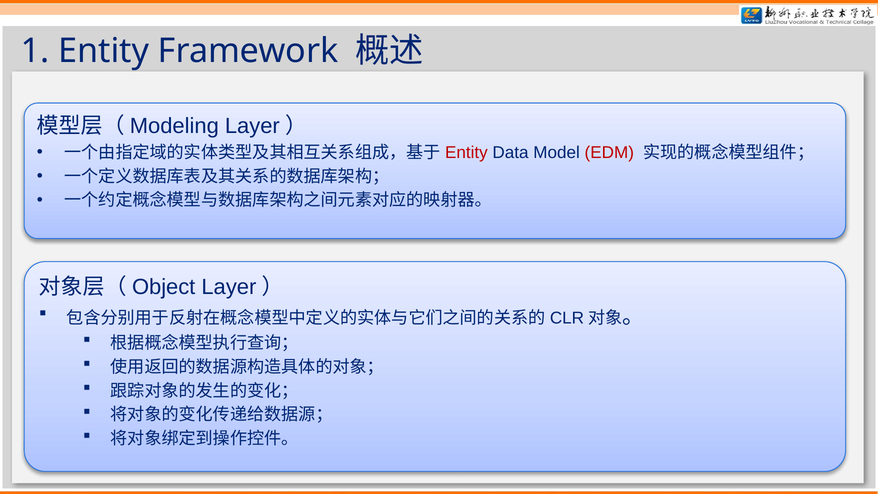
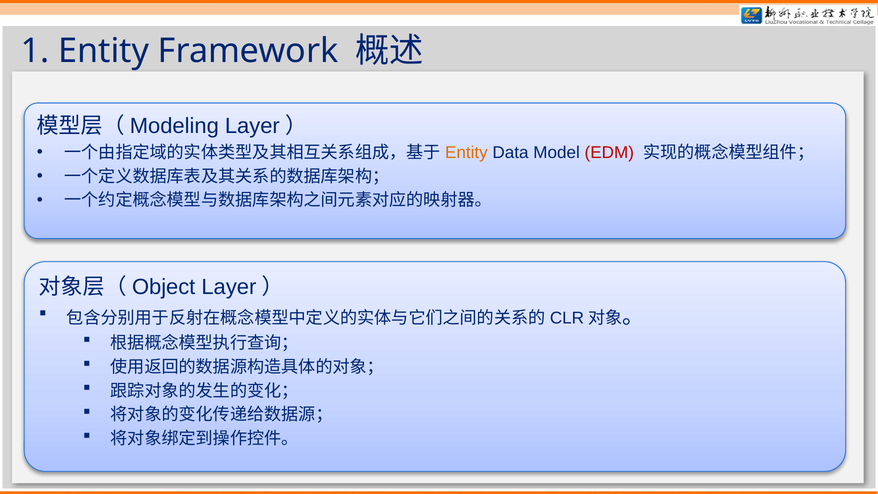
Entity colour: red -> orange (466, 152)
